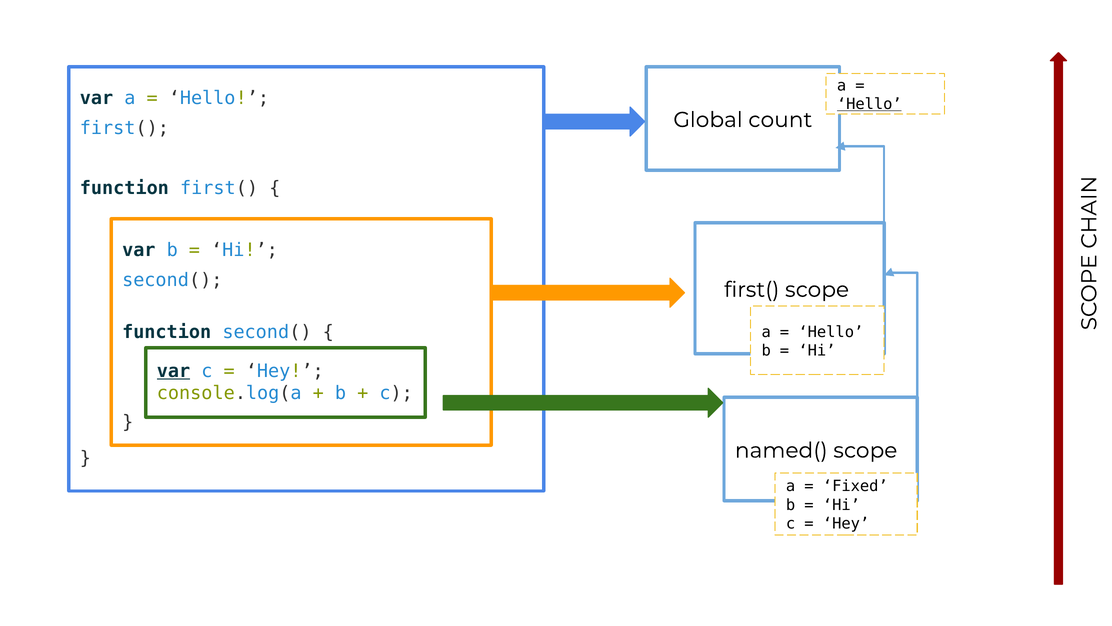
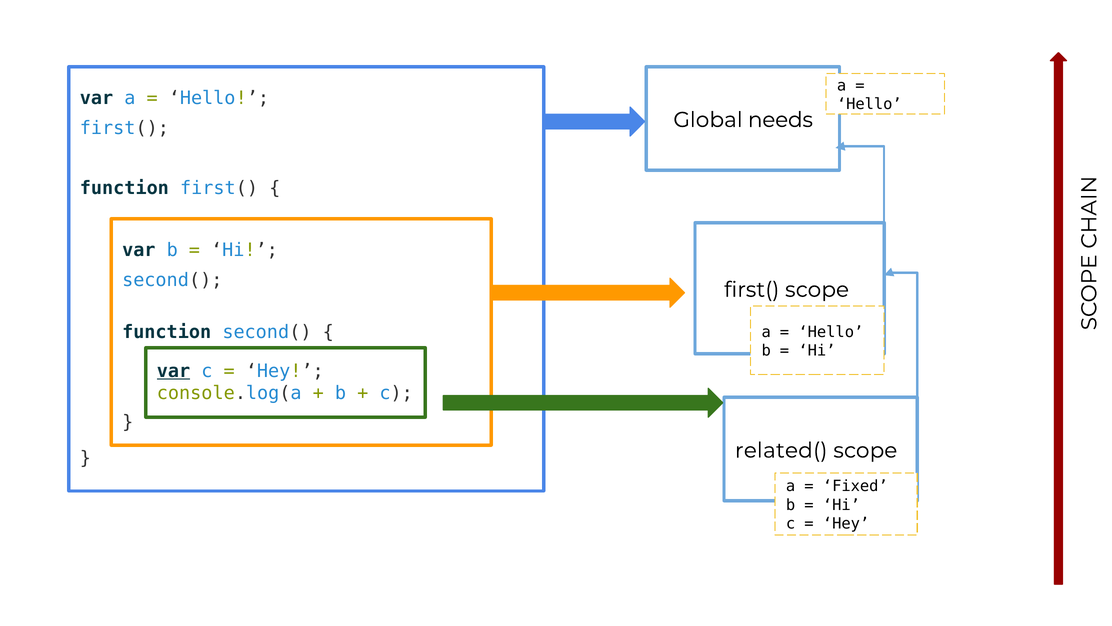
Hello underline: present -> none (869, 104)
count: count -> needs (780, 120)
named(: named( -> related( (781, 450)
